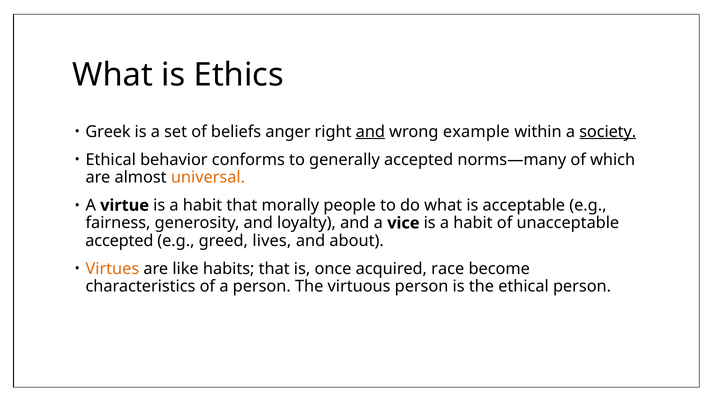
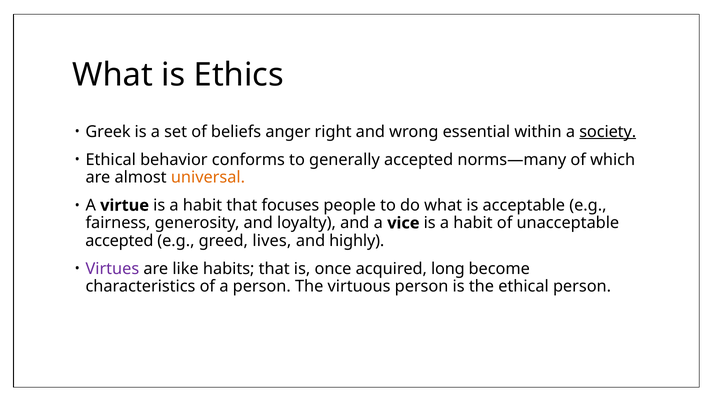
and underline: present -> none (370, 132)
example: example -> essential (476, 132)
morally: morally -> focuses (290, 205)
about: about -> highly (357, 241)
Virtues colour: orange -> purple (112, 269)
race: race -> long (448, 269)
